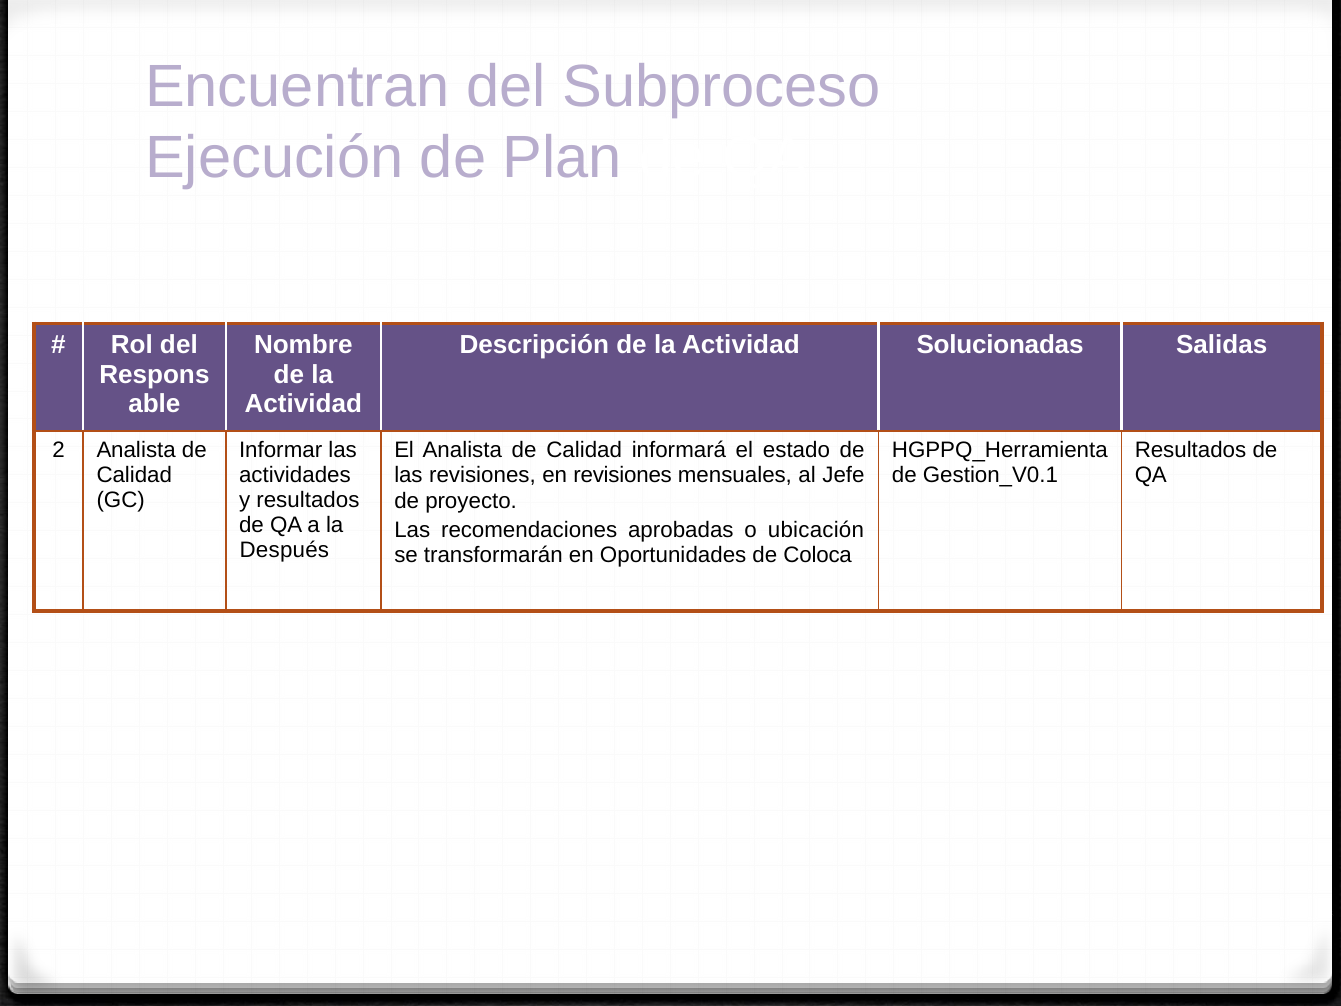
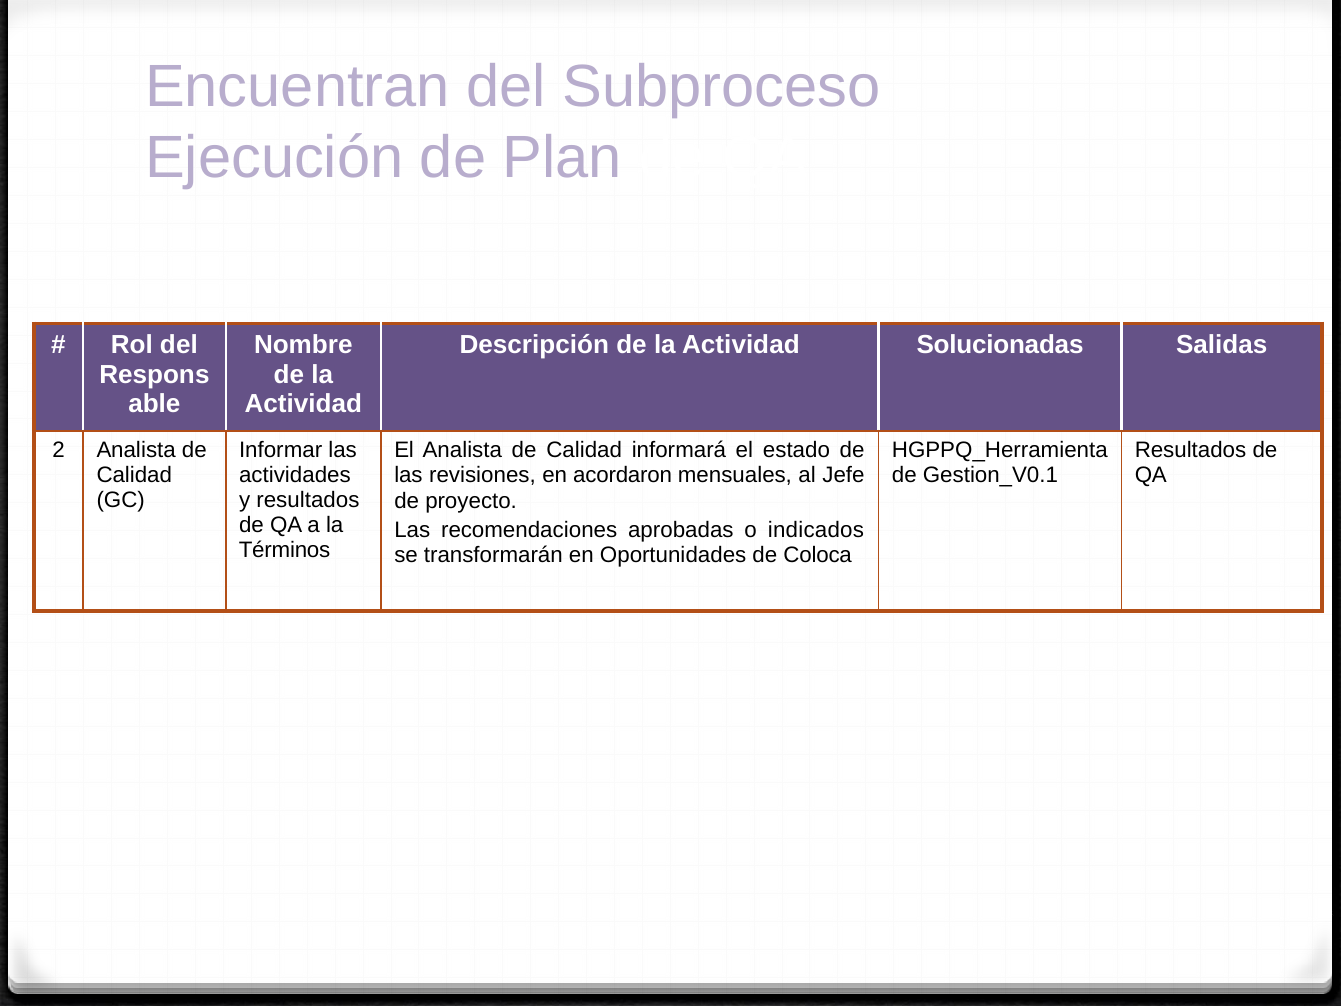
en revisiones: revisiones -> acordaron (623, 475)
ubicación: ubicación -> indicados (816, 530)
Después: Después -> Términos (285, 550)
